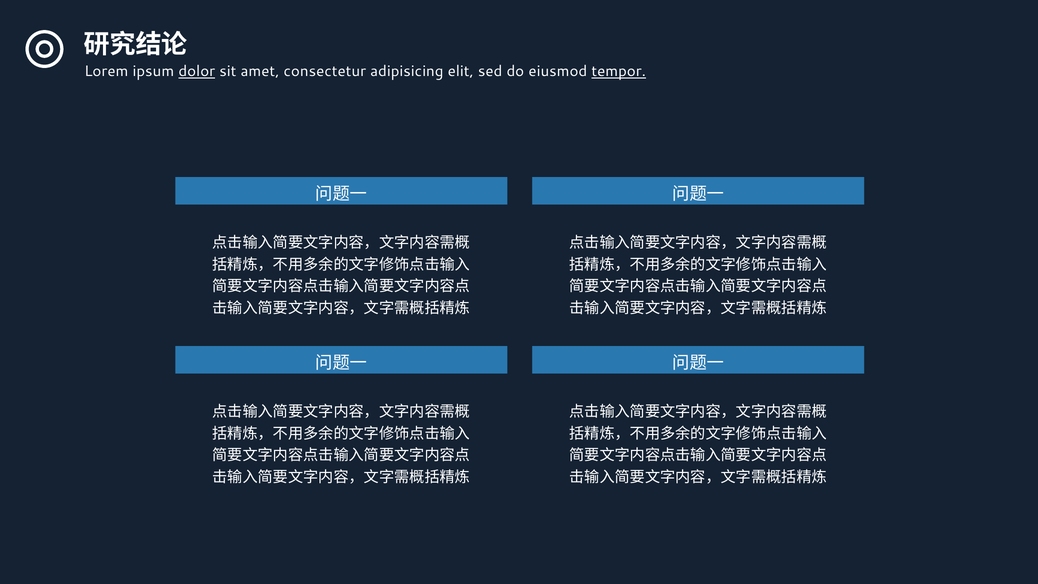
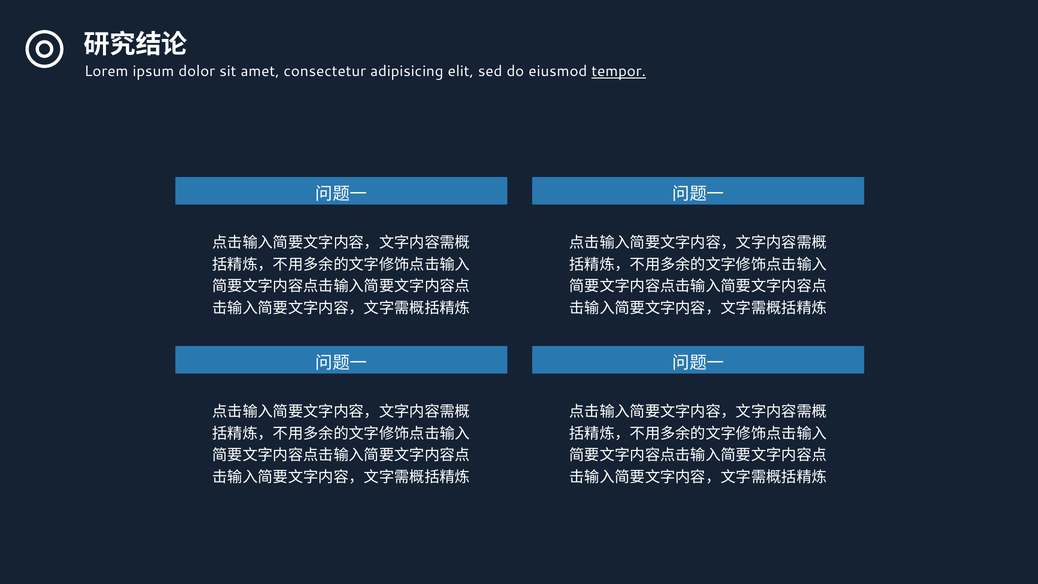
dolor underline: present -> none (197, 71)
